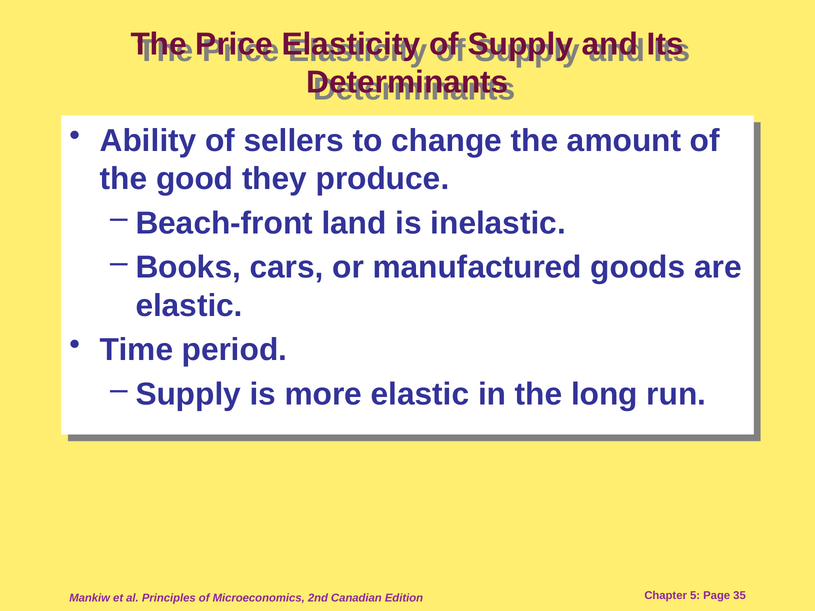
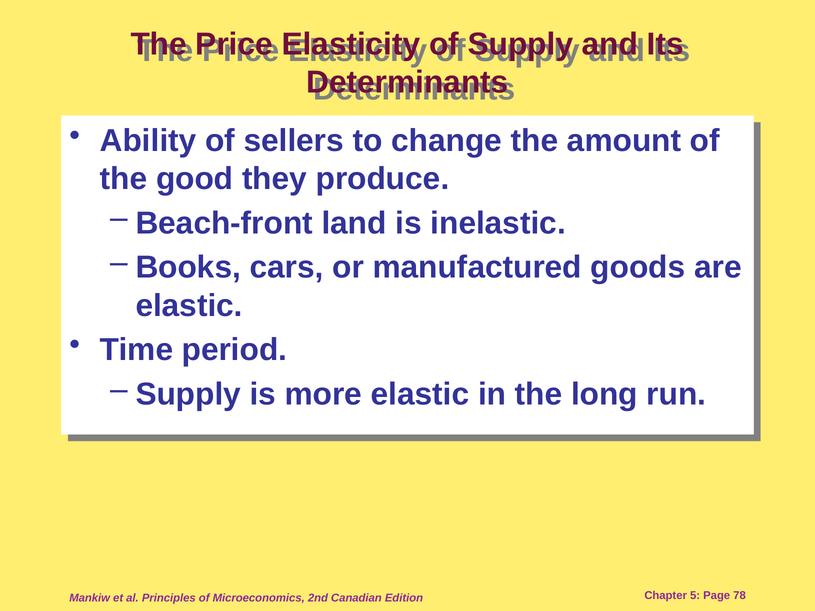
35: 35 -> 78 (740, 596)
